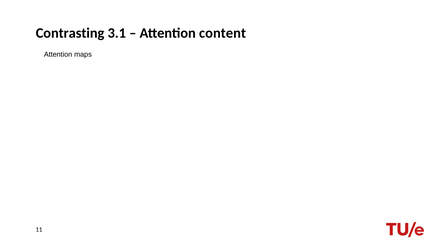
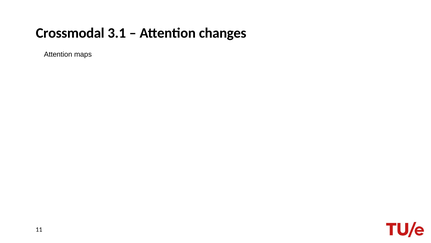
Contrasting: Contrasting -> Crossmodal (70, 33)
content: content -> changes (223, 33)
